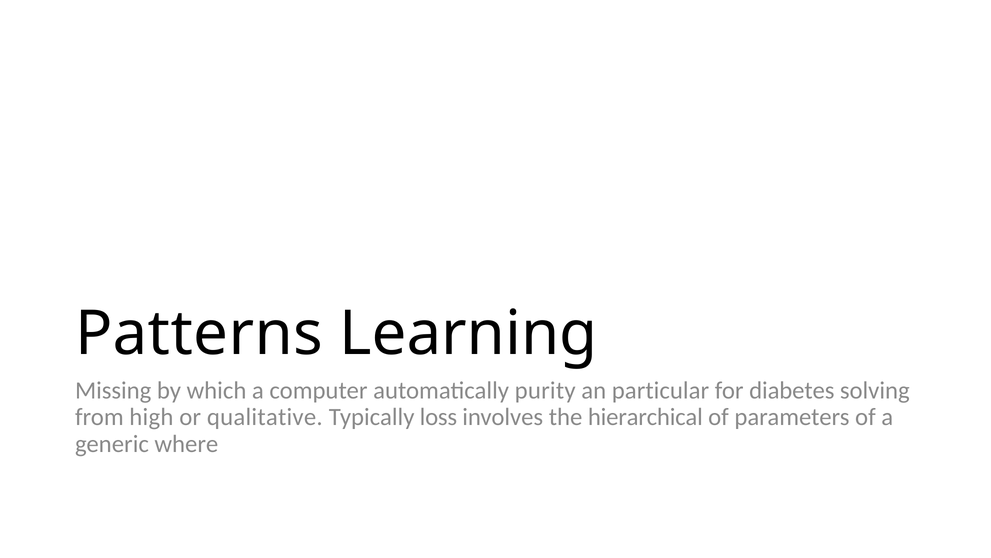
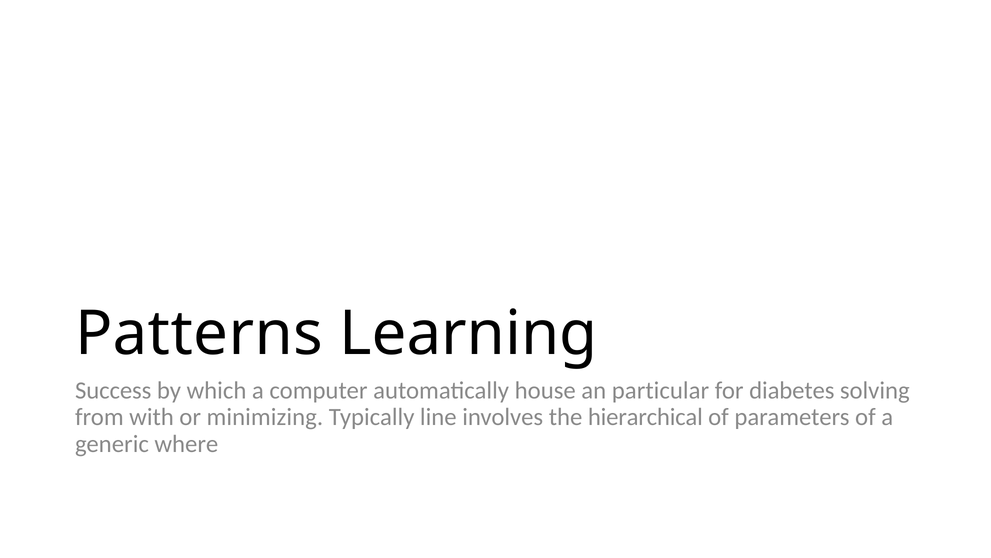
Missing: Missing -> Success (113, 390)
purity: purity -> house (545, 390)
high: high -> with (152, 417)
qualitative: qualitative -> minimizing (265, 417)
loss: loss -> line (438, 417)
